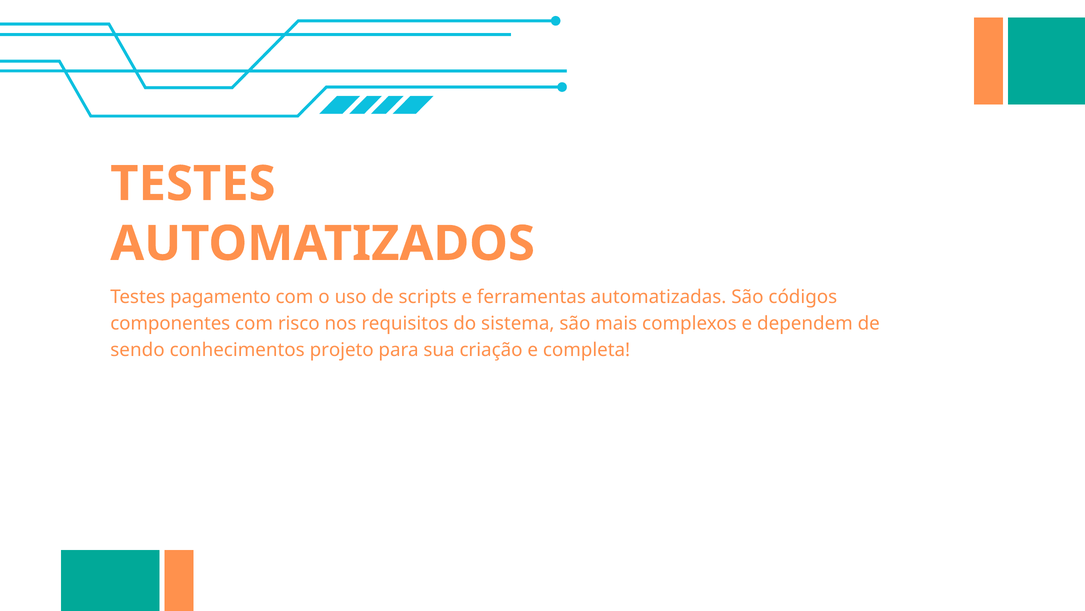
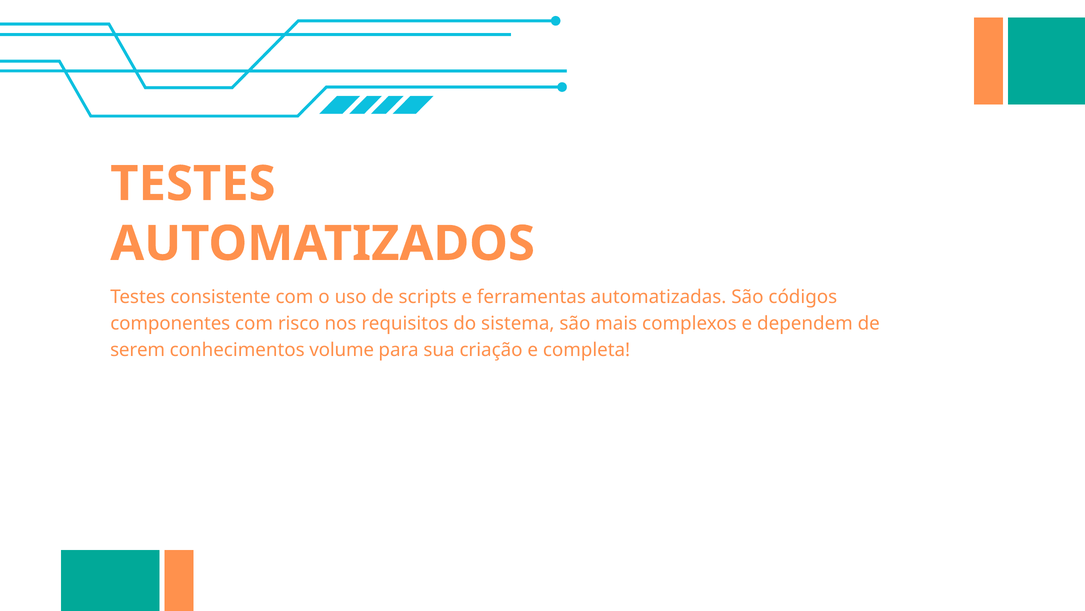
pagamento: pagamento -> consistente (221, 297)
sendo: sendo -> serem (138, 350)
projeto: projeto -> volume (342, 350)
